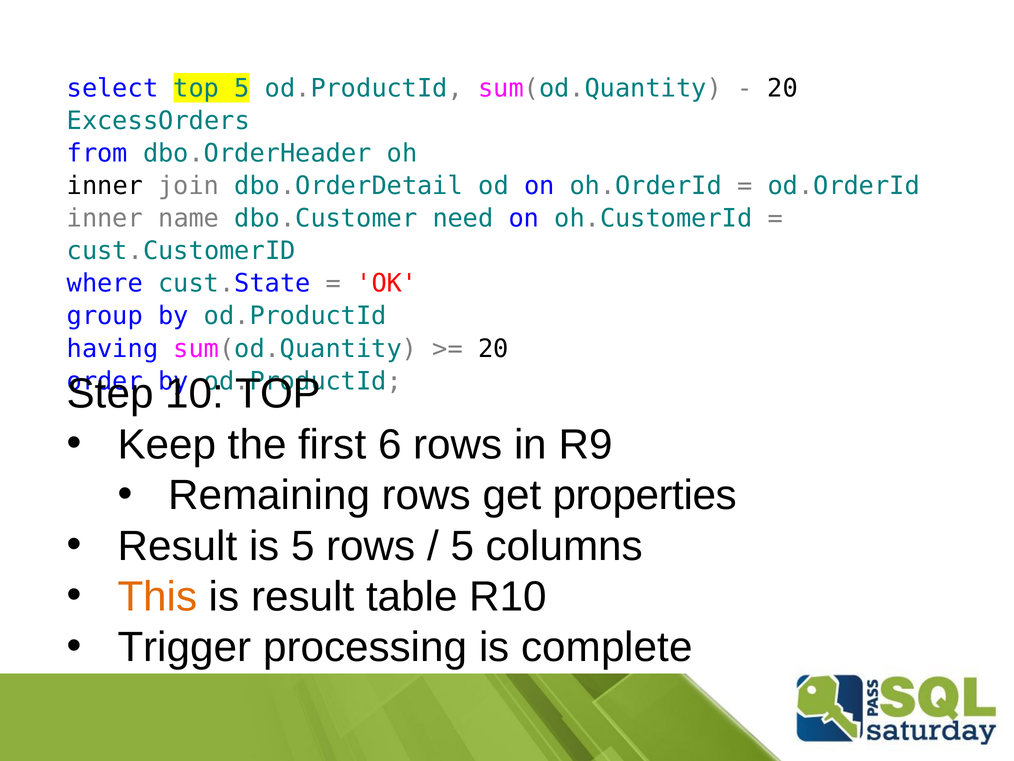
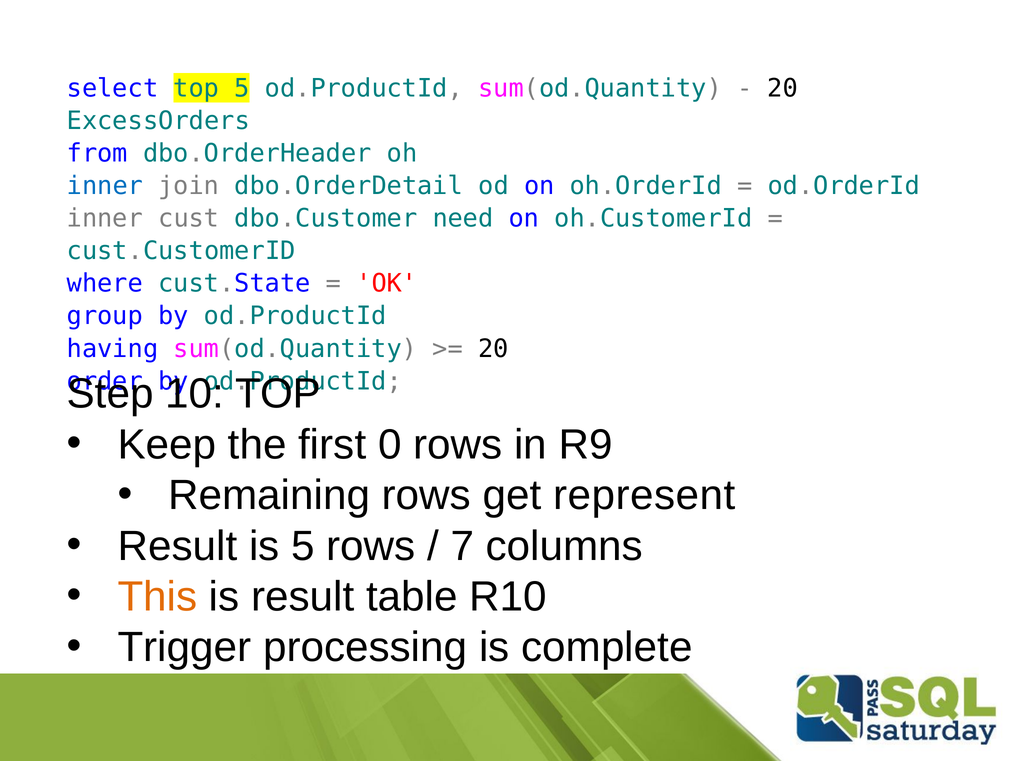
inner colour: black -> blue (105, 186)
name: name -> cust (189, 218)
6: 6 -> 0 (390, 444)
properties: properties -> represent (644, 495)
5: 5 -> 7 (462, 546)
